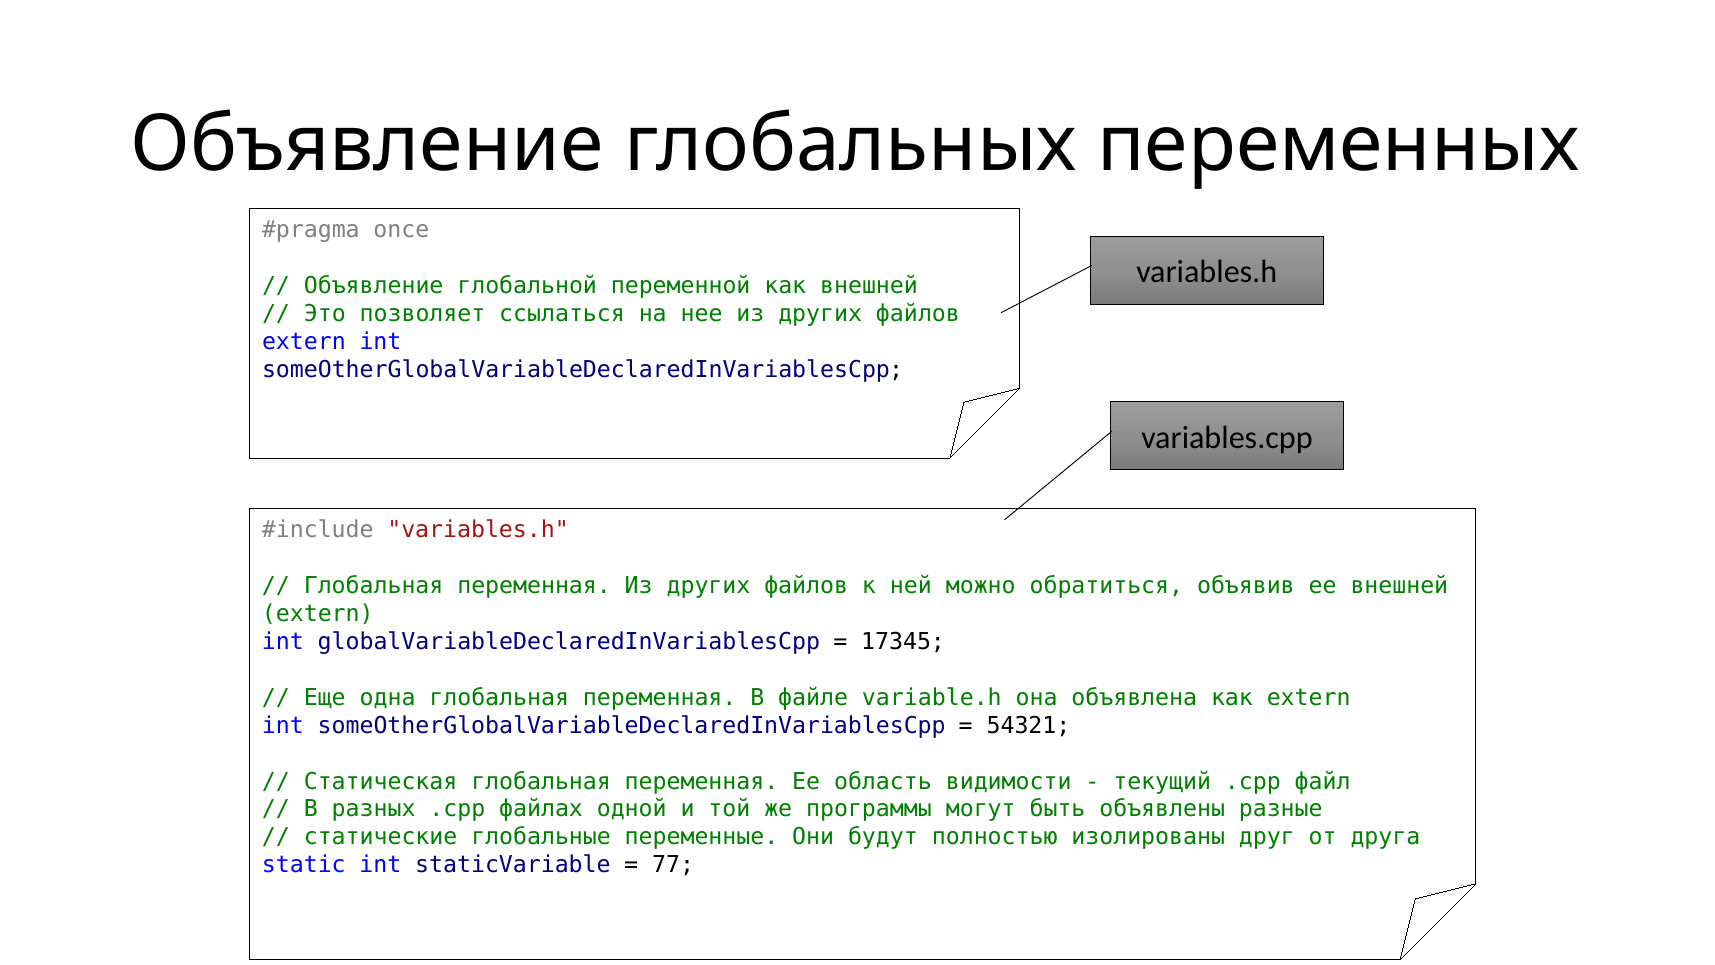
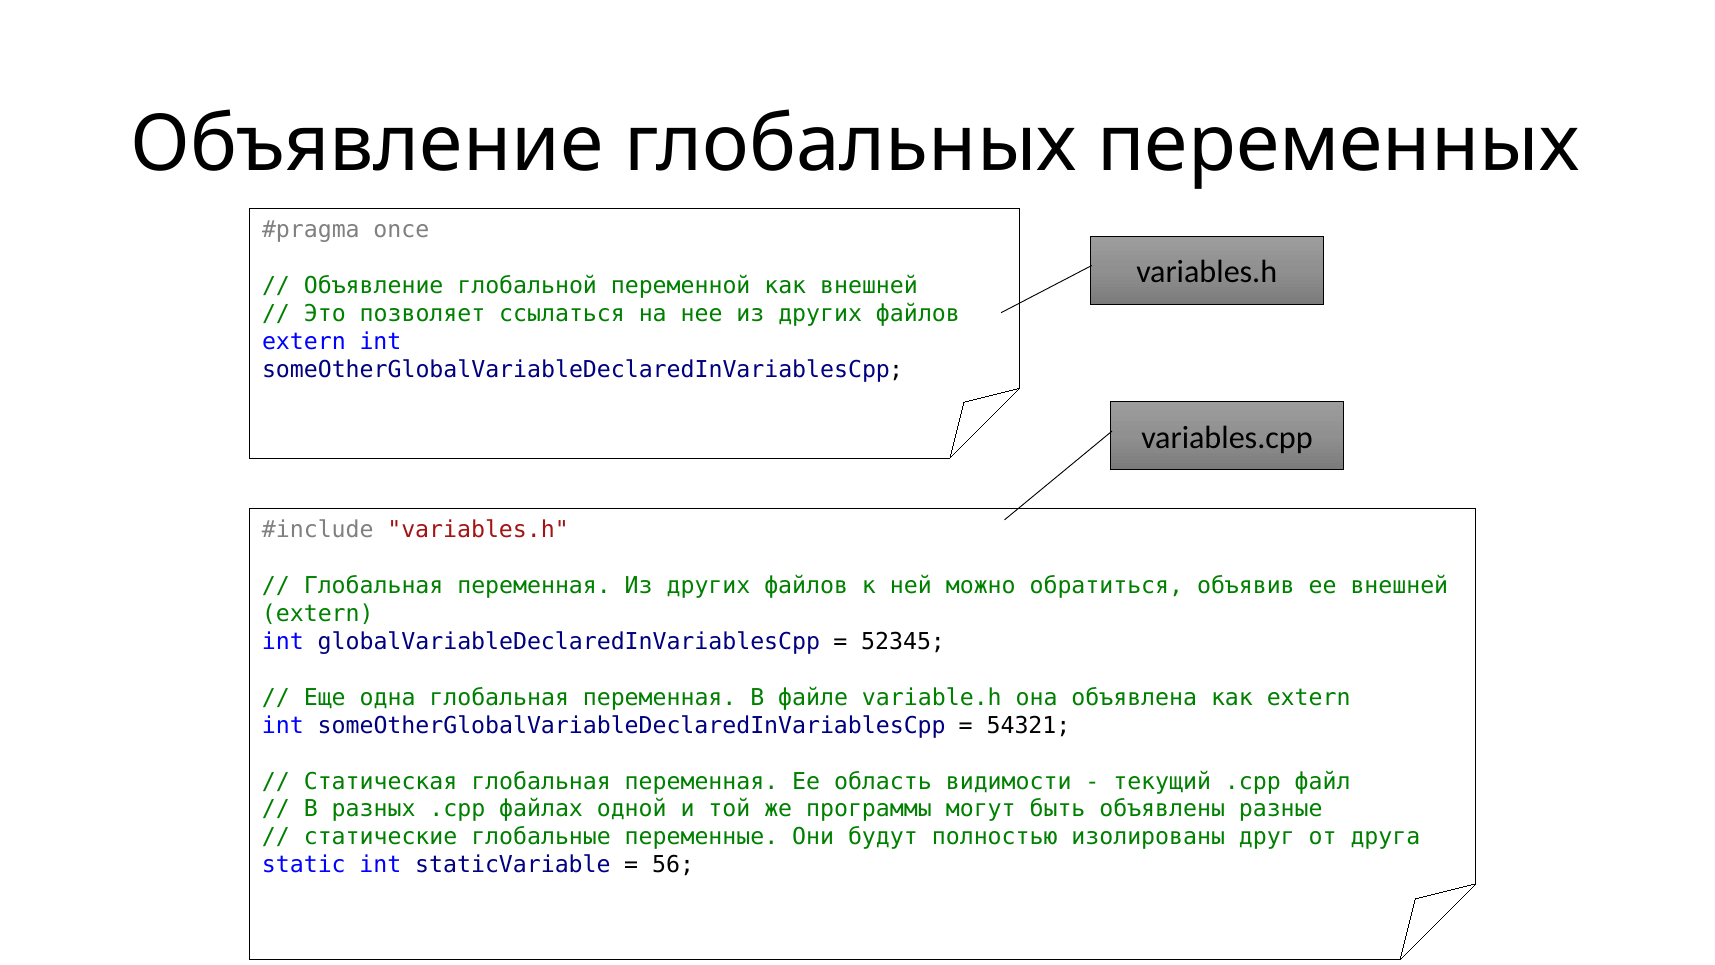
17345: 17345 -> 52345 (903, 642)
77: 77 -> 56 (673, 865)
